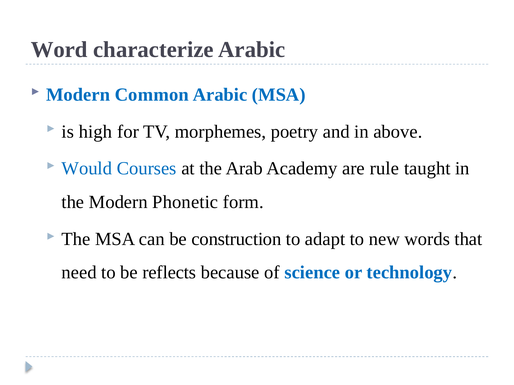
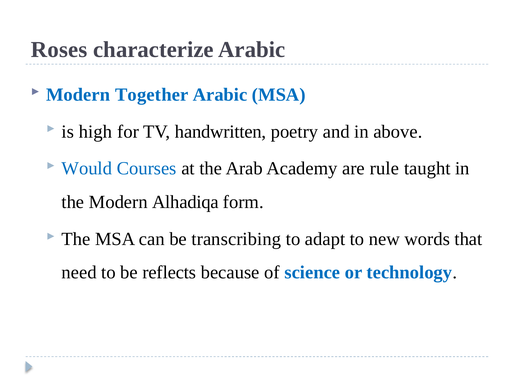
Word: Word -> Roses (59, 50)
Common: Common -> Together (152, 95)
morphemes: morphemes -> handwritten (221, 132)
Phonetic: Phonetic -> Alhadiqa (185, 202)
construction: construction -> transcribing (236, 239)
